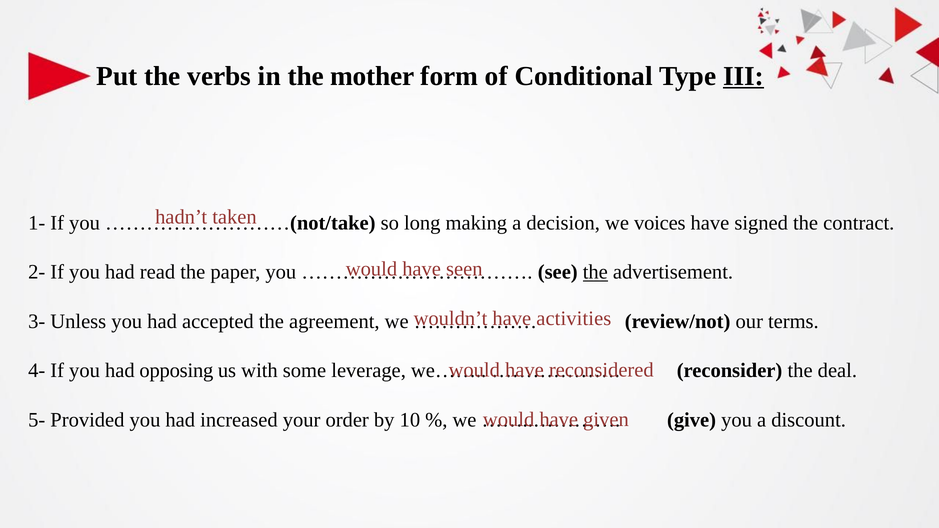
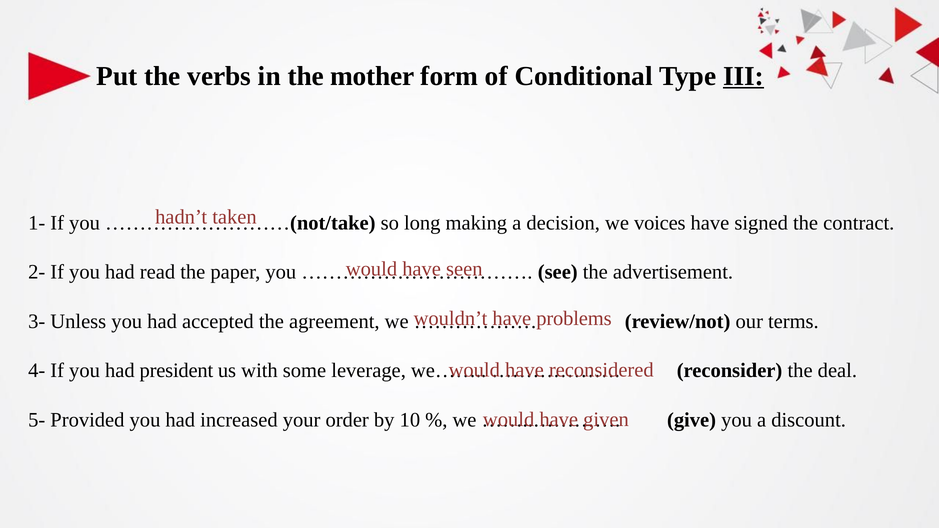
the underline: present -> none (595, 272)
activities: activities -> problems (574, 319)
opposing: opposing -> president (176, 371)
